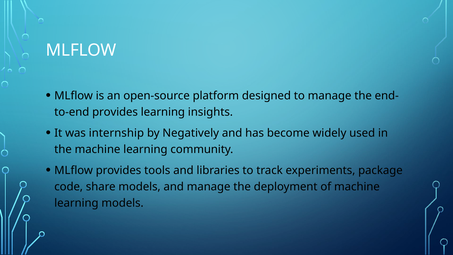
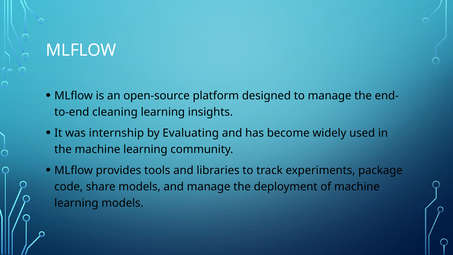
provides: provides -> cleaning (115, 112)
Negatively: Negatively -> Evaluating (191, 133)
